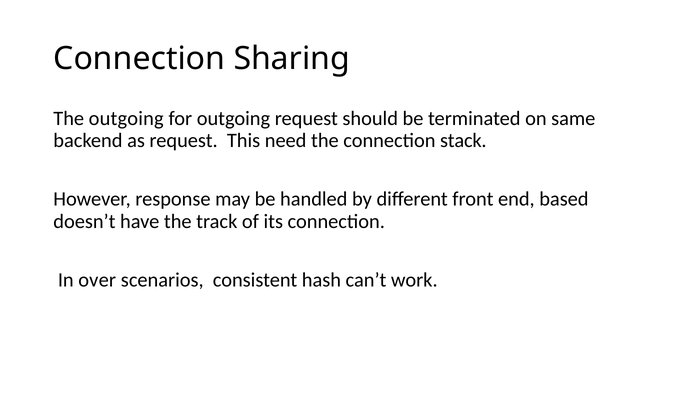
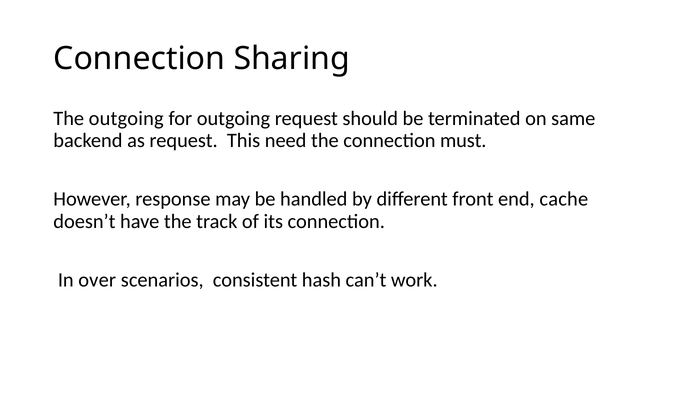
stack: stack -> must (463, 140)
based: based -> cache (564, 199)
